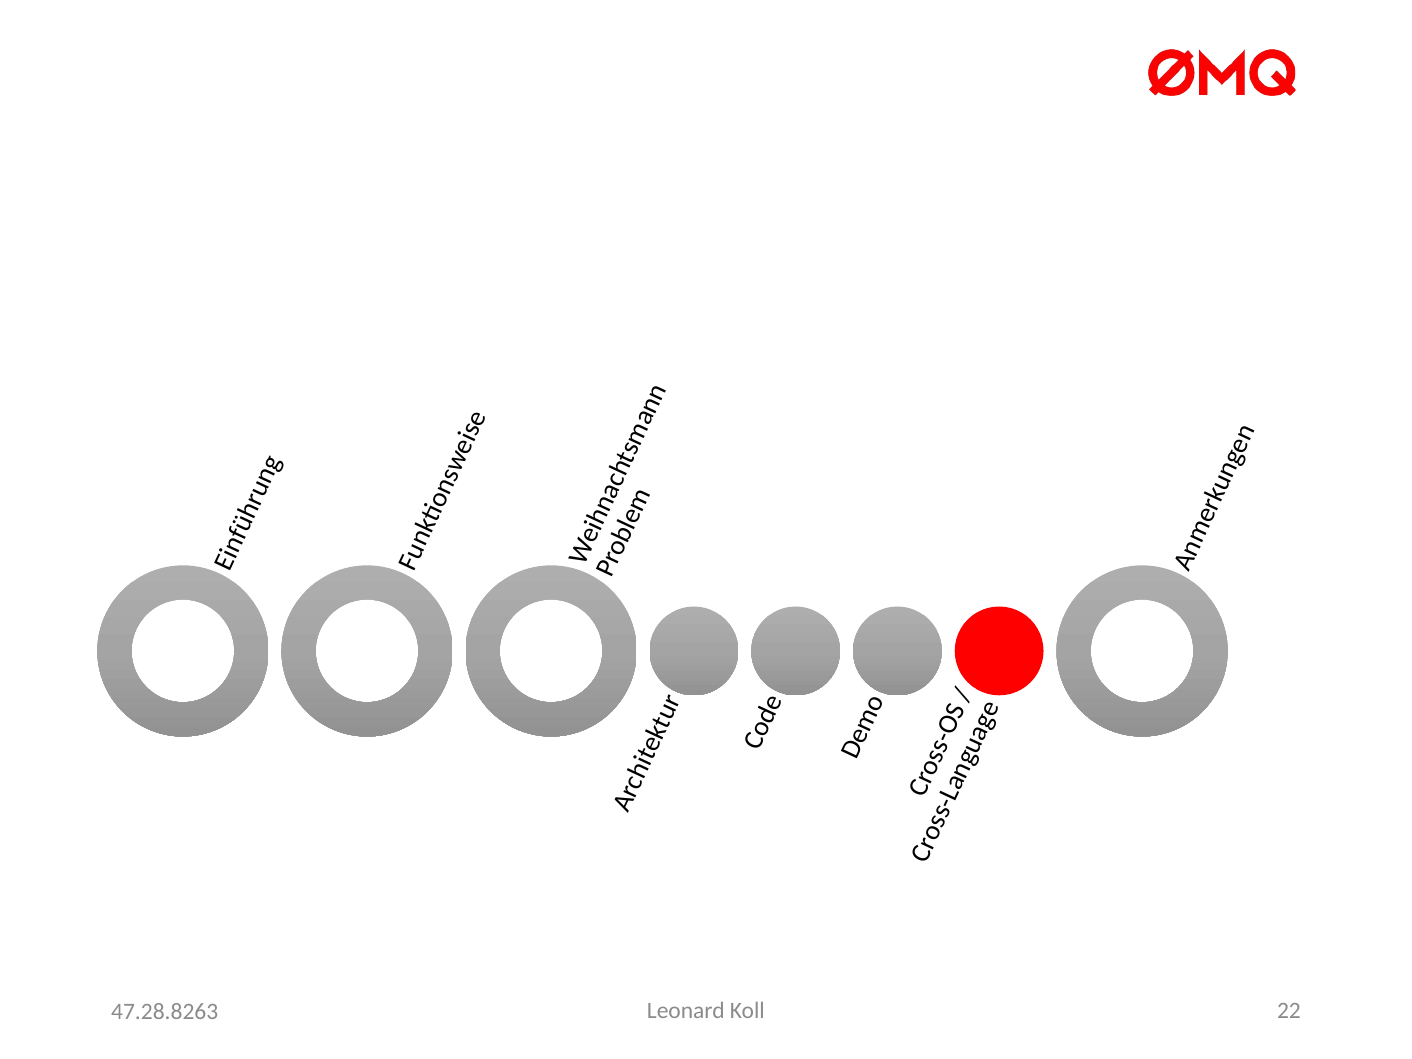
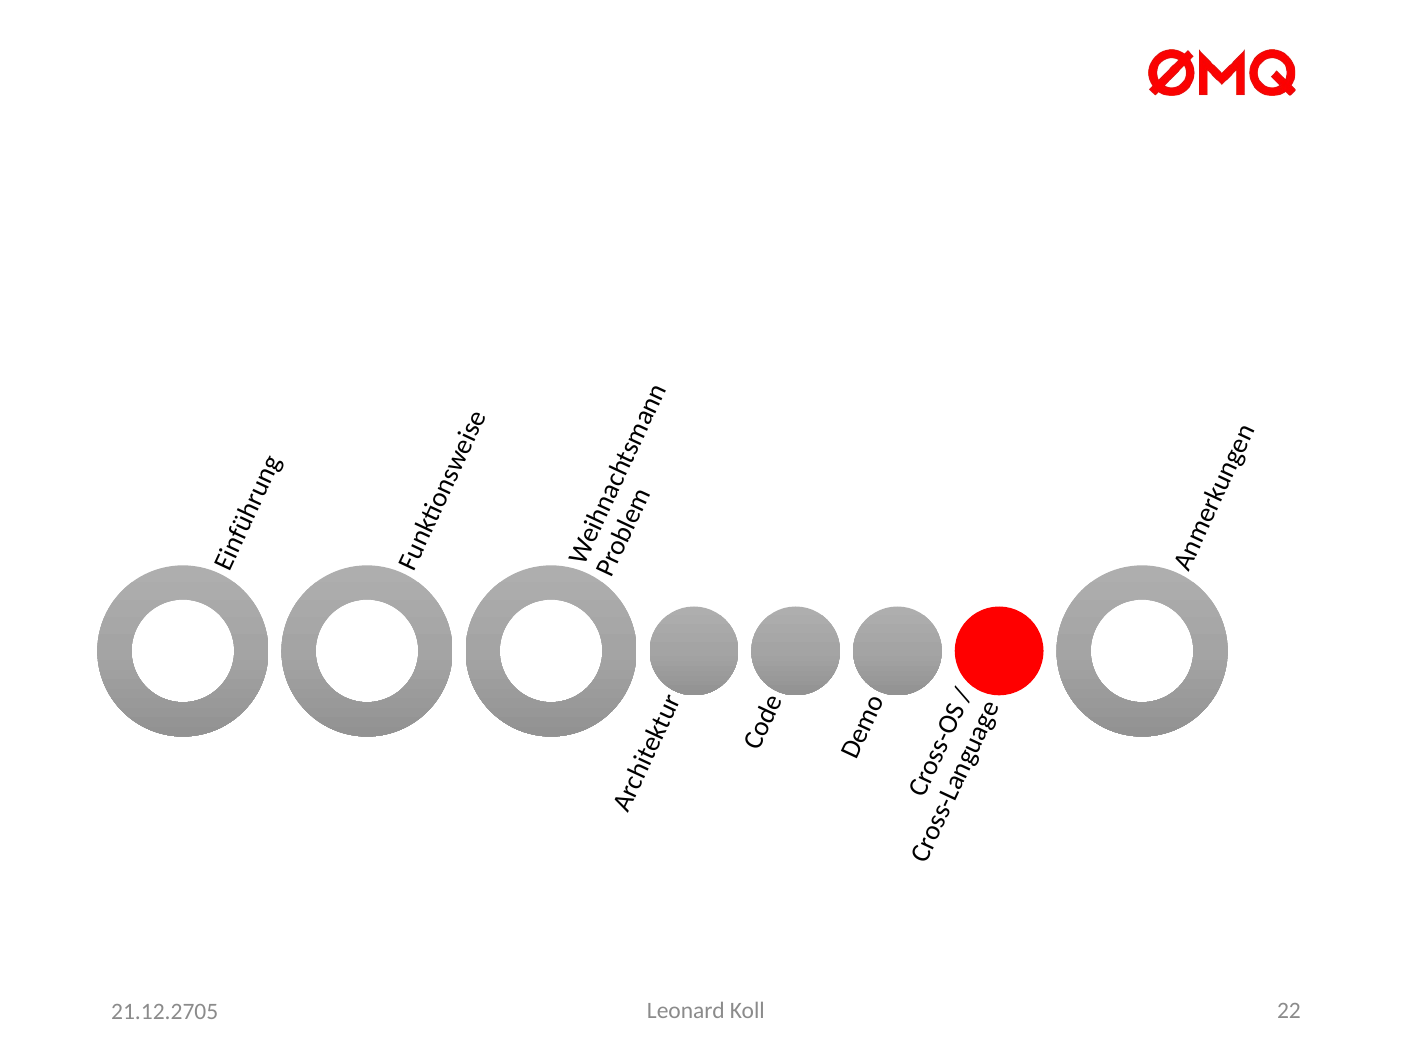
47.28.8263: 47.28.8263 -> 21.12.2705 (165, 1011)
